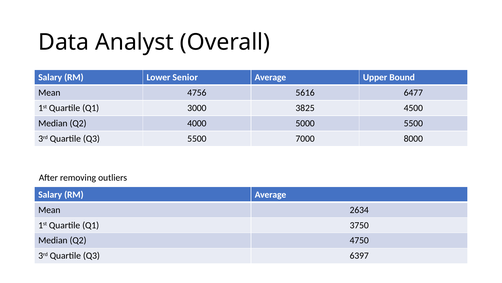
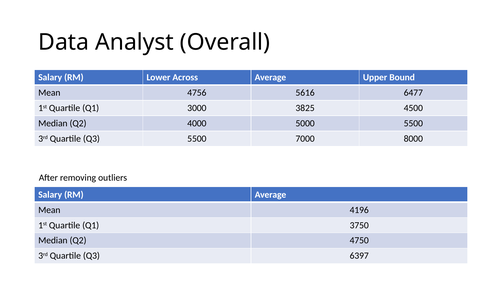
Senior: Senior -> Across (185, 77)
2634: 2634 -> 4196 (359, 209)
